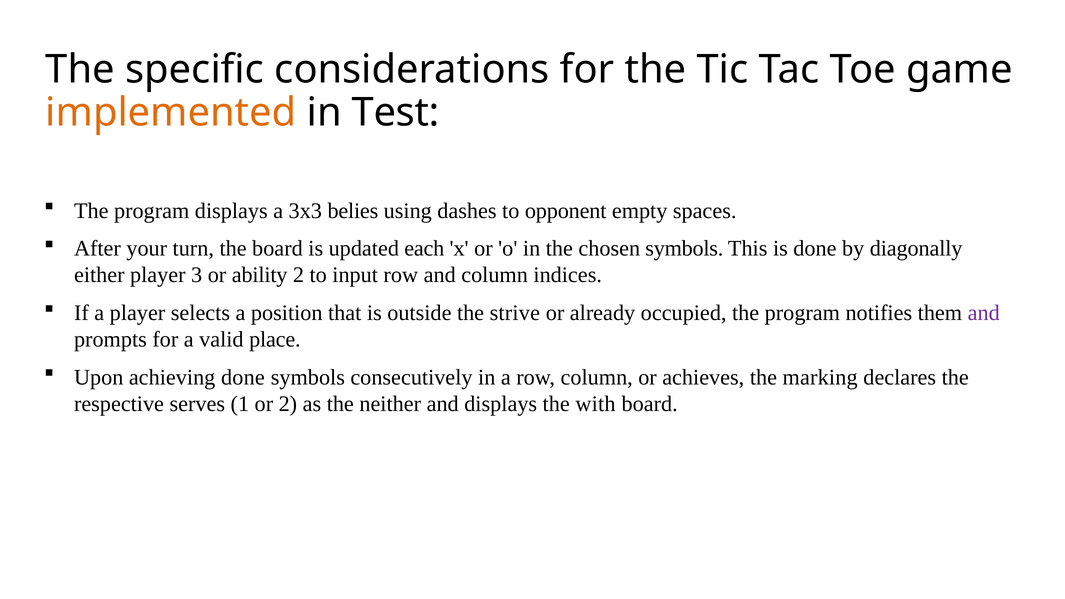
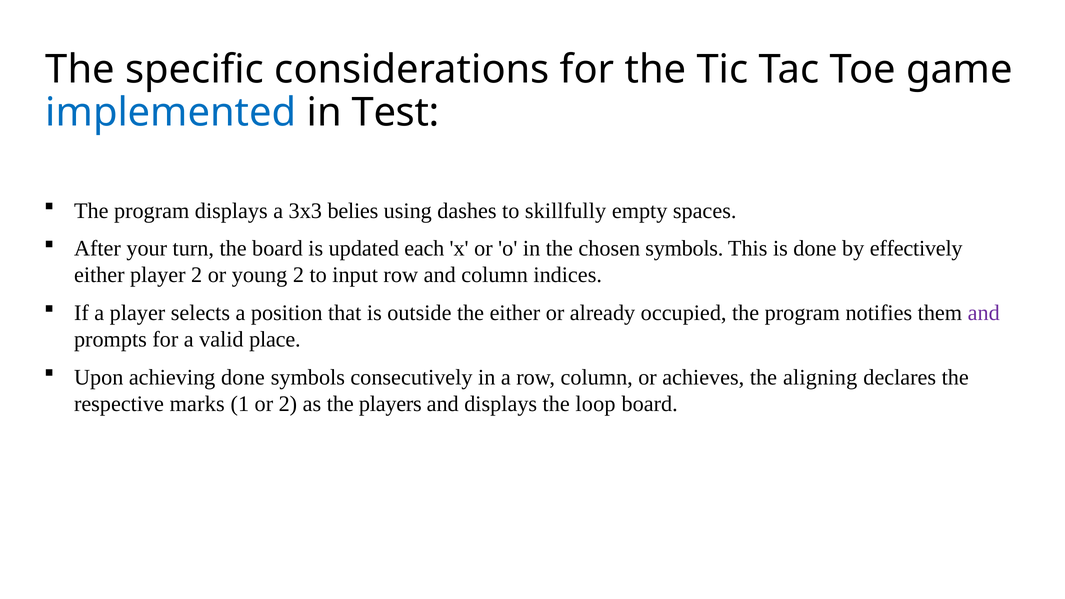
implemented colour: orange -> blue (171, 113)
opponent: opponent -> skillfully (566, 211)
diagonally: diagonally -> effectively (916, 248)
player 3: 3 -> 2 (197, 275)
ability: ability -> young (260, 275)
the strive: strive -> either (515, 313)
marking: marking -> aligning (820, 377)
serves: serves -> marks (197, 404)
neither: neither -> players (390, 404)
with: with -> loop (596, 404)
